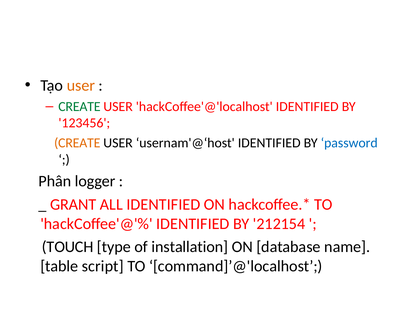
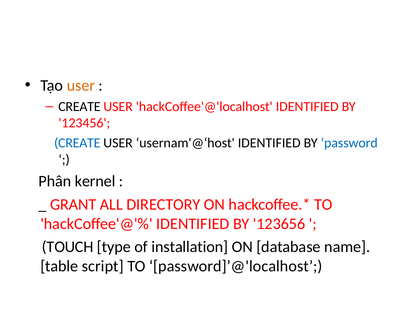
CREATE colour: green -> black (79, 106)
CREATE colour: orange -> blue (77, 143)
logger: logger -> kernel (95, 181)
ALL IDENTIFIED: IDENTIFIED -> DIRECTORY (163, 204)
212154: 212154 -> 123656 (279, 223)
command]’@'localhost: command]’@'localhost -> password]’@'localhost (236, 266)
